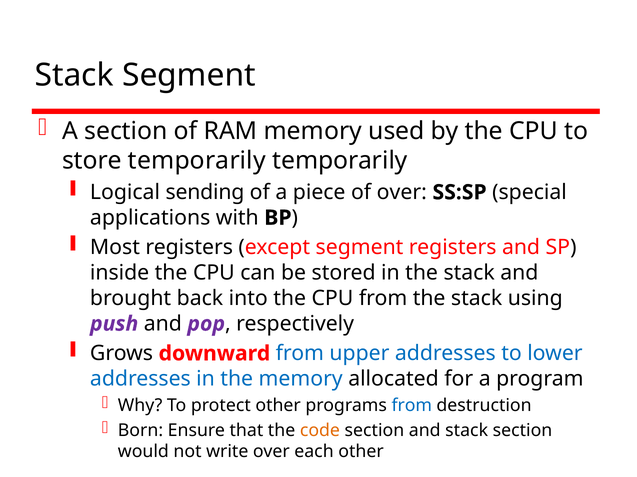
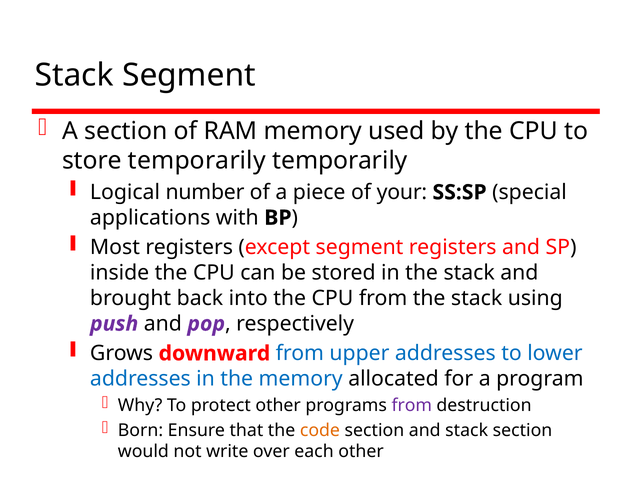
sending: sending -> number (205, 193)
of over: over -> your (402, 193)
from colour: blue -> purple (412, 406)
